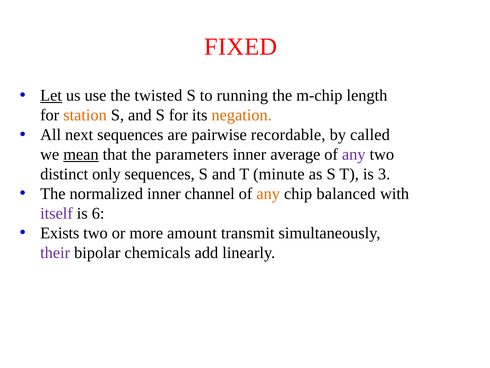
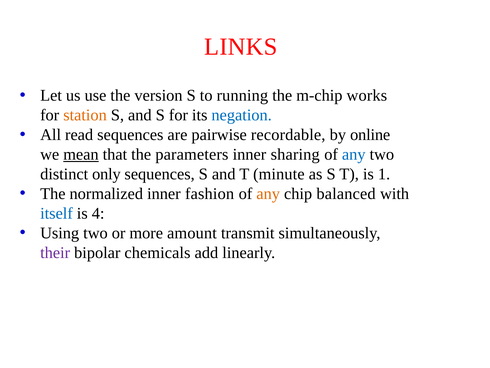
FIXED: FIXED -> LINKS (241, 47)
Let underline: present -> none (51, 95)
twisted: twisted -> version (159, 95)
length: length -> works (367, 95)
negation colour: orange -> blue (242, 115)
next: next -> read (79, 135)
called: called -> online (370, 135)
average: average -> sharing (295, 154)
any colour: purple -> blue (354, 154)
3: 3 -> 1 (384, 174)
channel: channel -> fashion (210, 193)
itself colour: purple -> blue (56, 213)
6: 6 -> 4 (98, 213)
Exists: Exists -> Using (60, 233)
